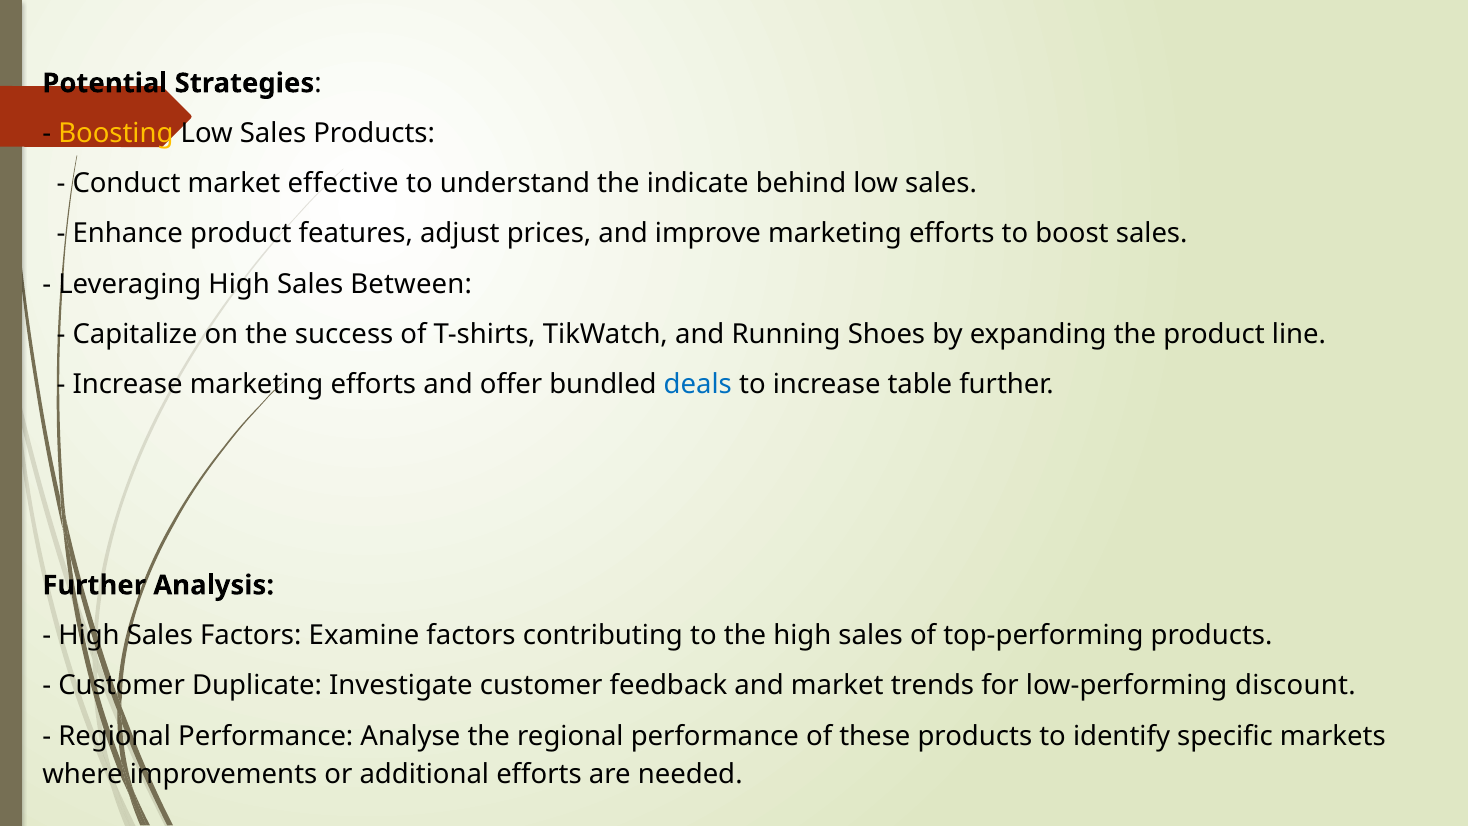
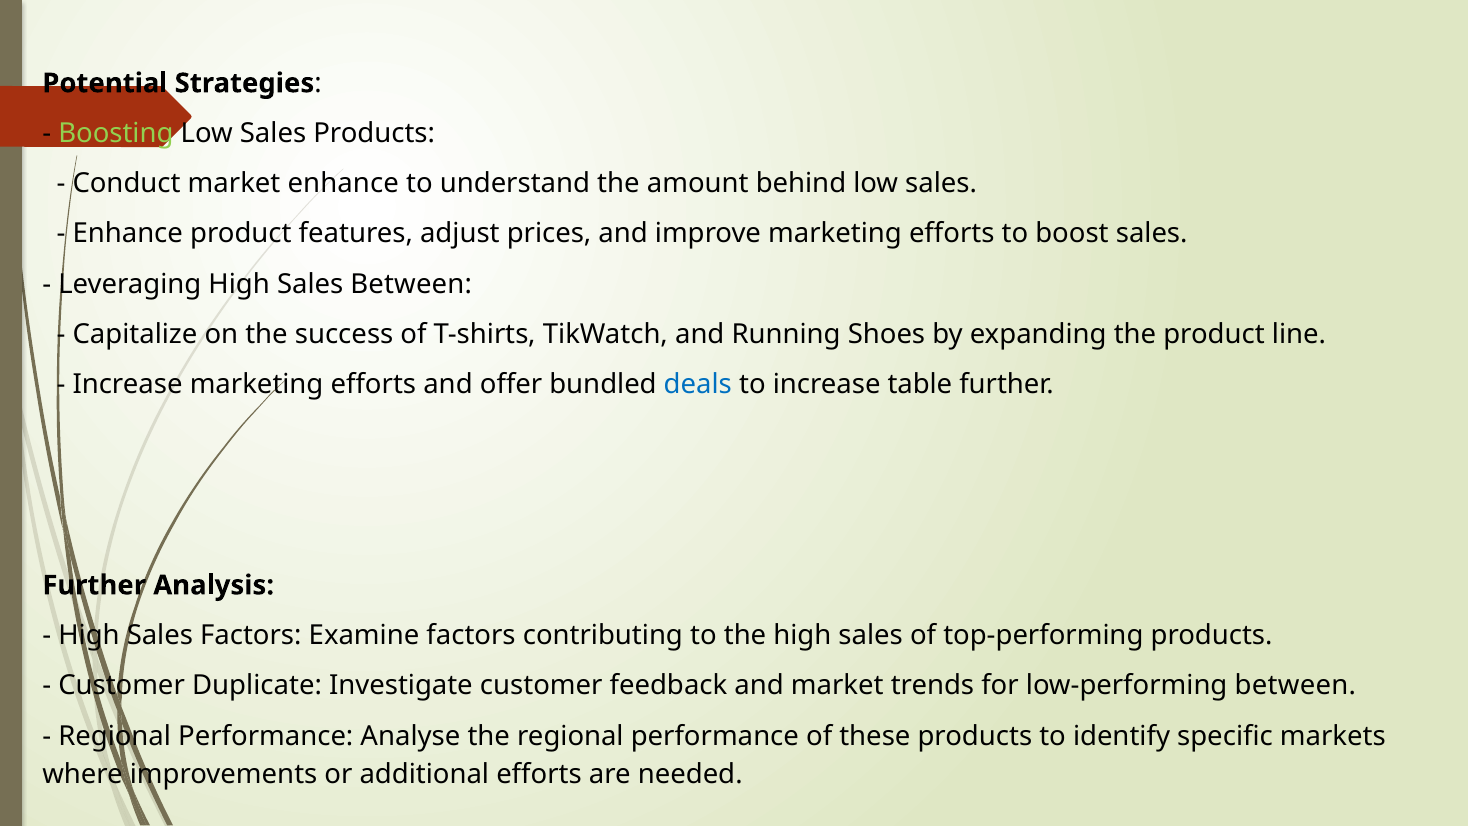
Boosting colour: yellow -> light green (116, 133)
market effective: effective -> enhance (343, 184)
indicate: indicate -> amount (698, 184)
low-performing discount: discount -> between (1295, 686)
